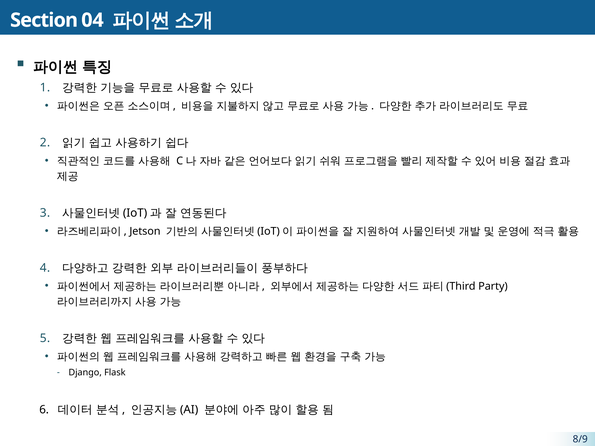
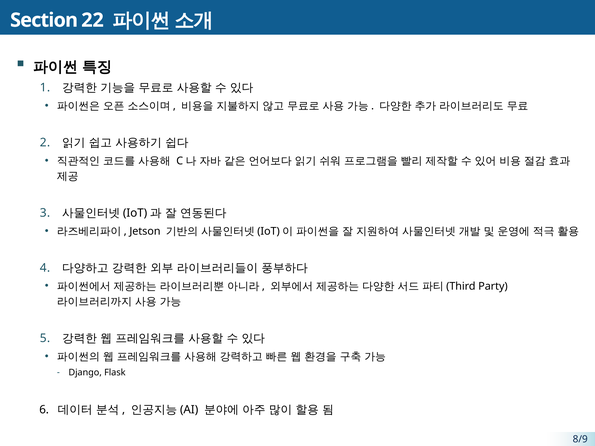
04: 04 -> 22 (93, 20)
